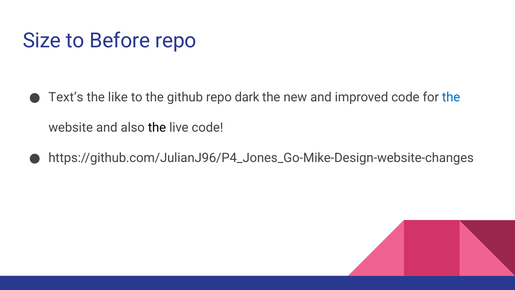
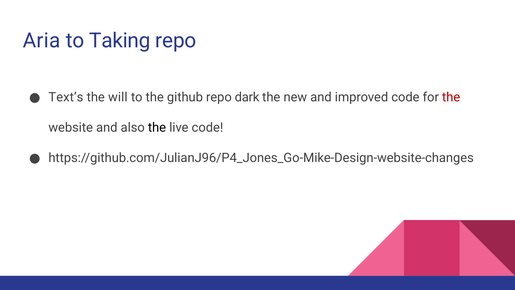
Size: Size -> Aria (42, 41)
Before: Before -> Taking (120, 41)
like: like -> will (118, 97)
the colour: blue -> red (451, 97)
